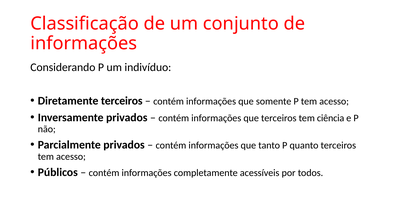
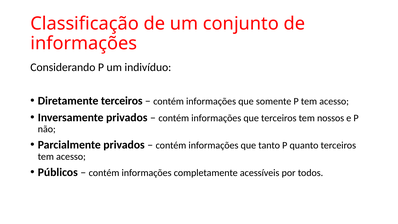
ciência: ciência -> nossos (331, 118)
